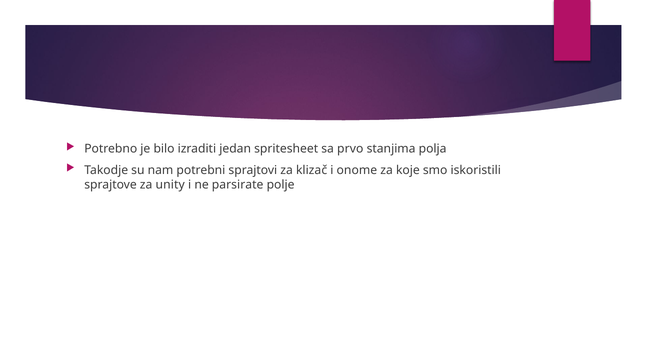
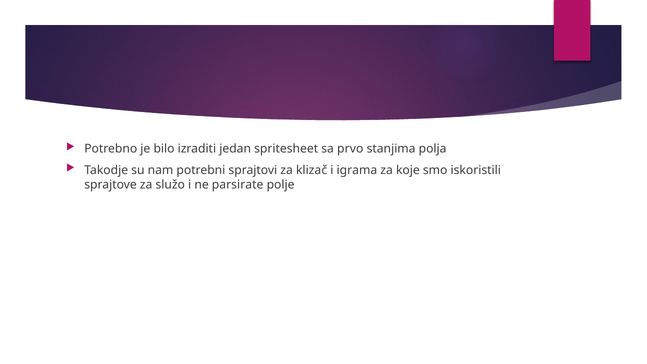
onome: onome -> igrama (357, 170)
unity: unity -> služo (170, 185)
